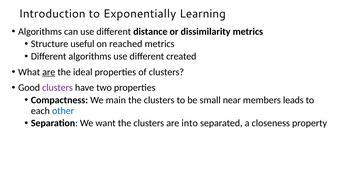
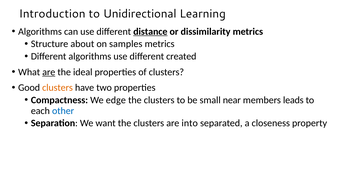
Exponentially: Exponentially -> Unidirectional (140, 14)
distance underline: none -> present (150, 31)
useful: useful -> about (82, 44)
reached: reached -> samples (126, 44)
clusters colour: purple -> orange (58, 88)
main: main -> edge (116, 100)
